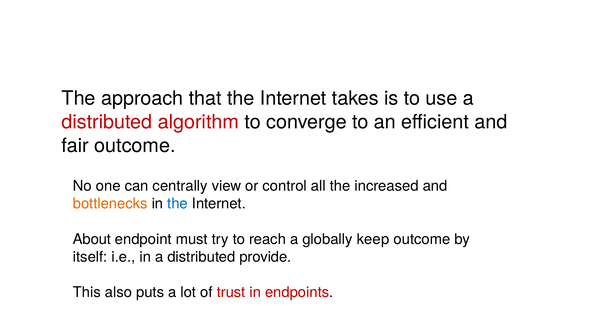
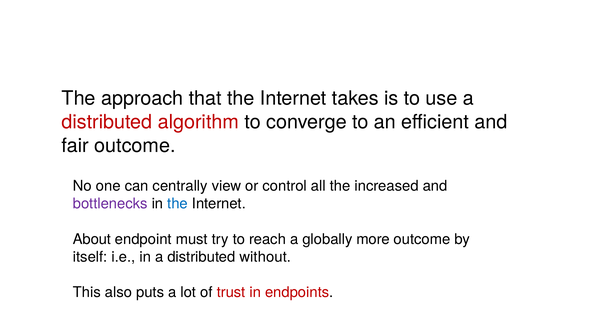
bottlenecks colour: orange -> purple (110, 204)
keep: keep -> more (373, 239)
provide: provide -> without (265, 257)
